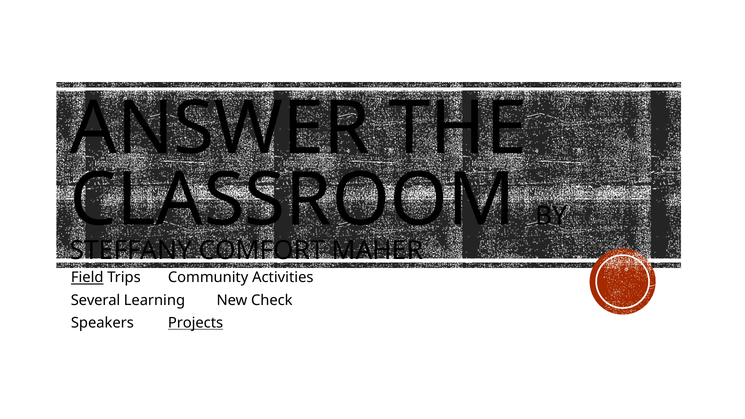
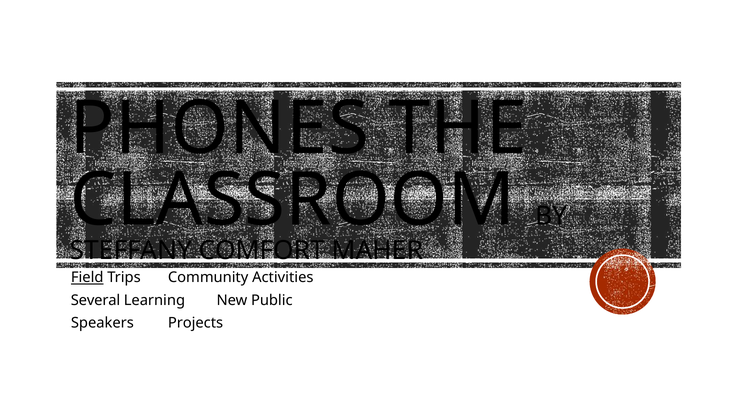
ANSWER: ANSWER -> PHONES (219, 129)
Check: Check -> Public (272, 300)
Projects underline: present -> none (196, 323)
